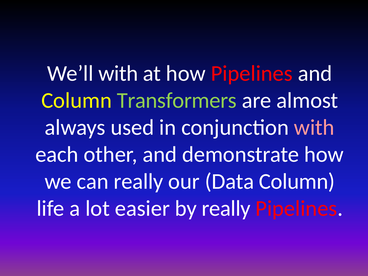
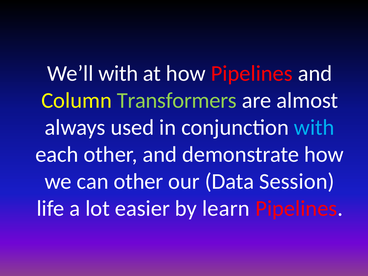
with colour: pink -> light blue (314, 128)
can really: really -> other (139, 182)
Data Column: Column -> Session (297, 182)
by really: really -> learn (226, 209)
